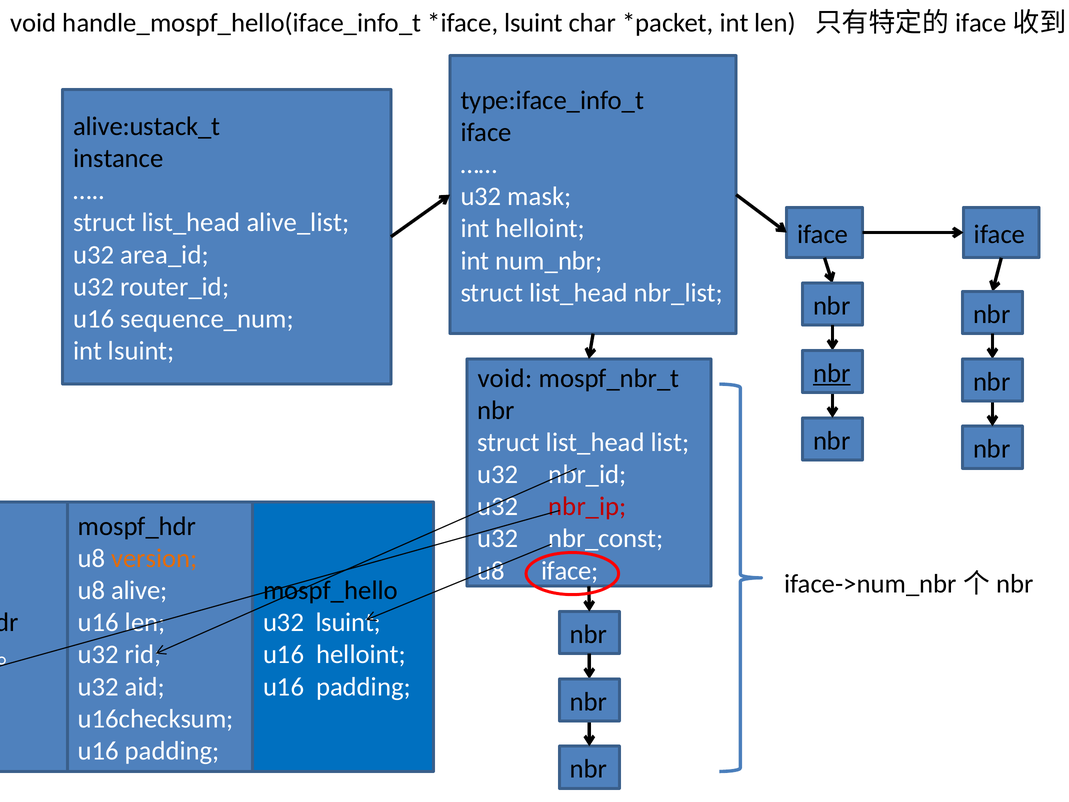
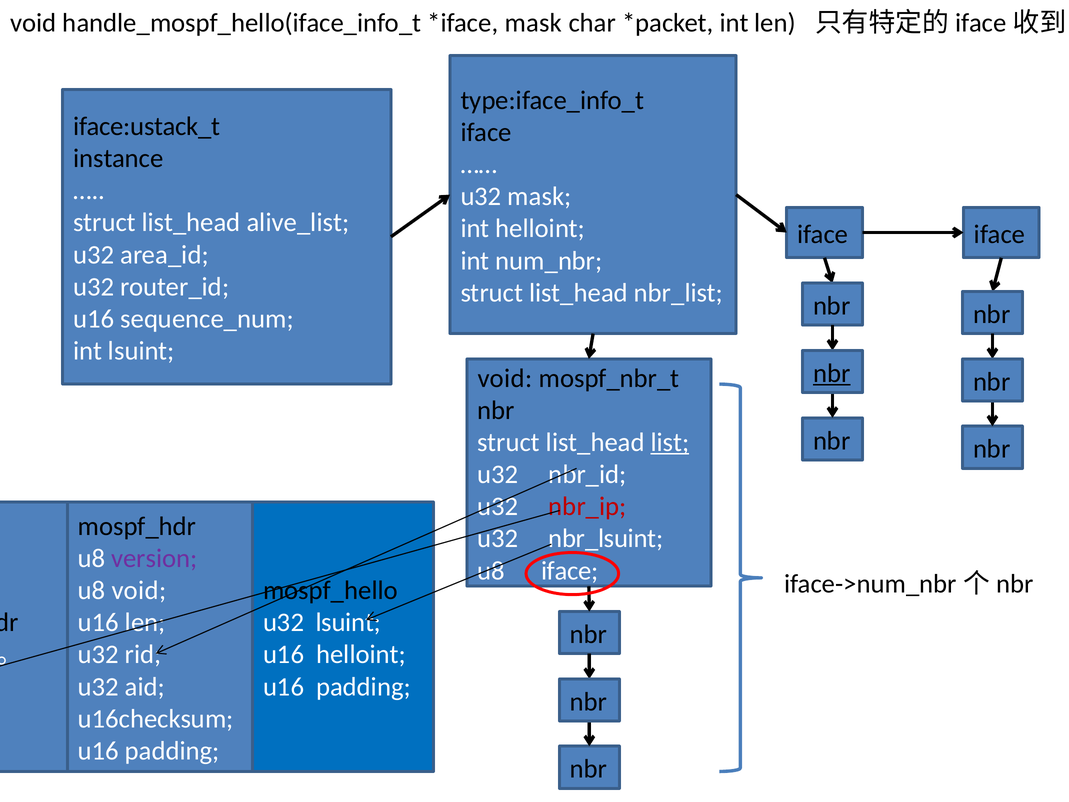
lsuint: lsuint -> mask (533, 23)
alive:ustack_t: alive:ustack_t -> iface:ustack_t (147, 126)
list underline: none -> present (670, 442)
nbr_const: nbr_const -> nbr_lsuint (606, 538)
version colour: orange -> purple (154, 558)
u8 alive: alive -> void (139, 590)
